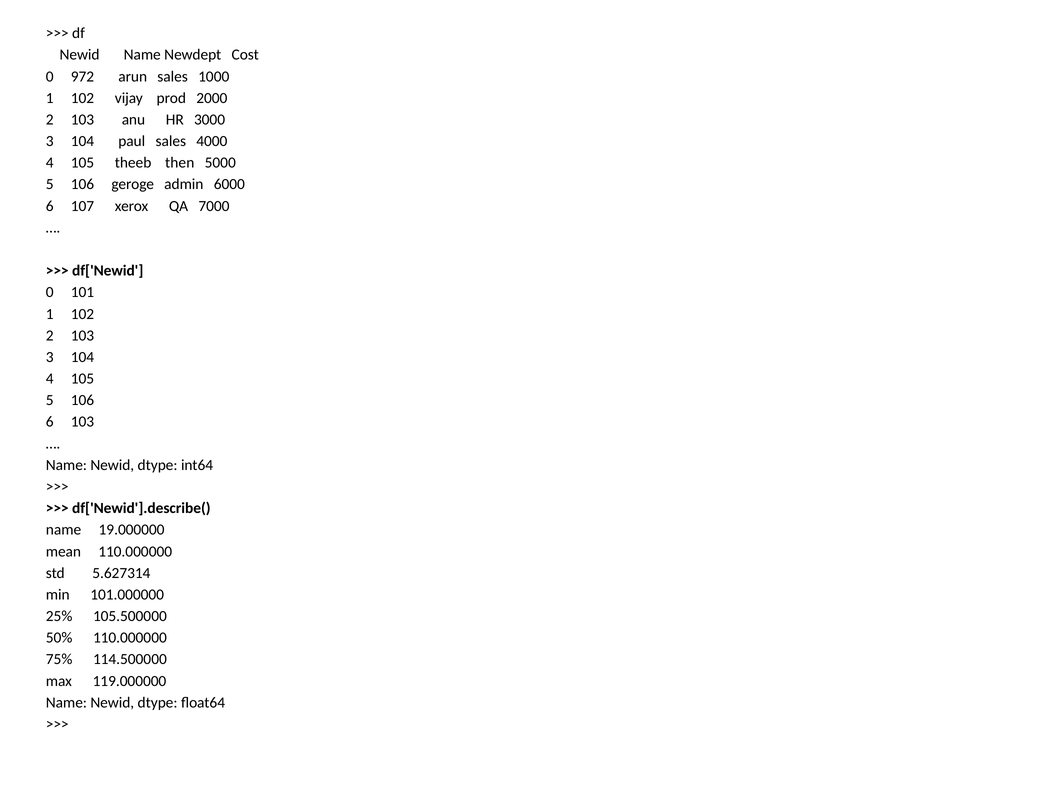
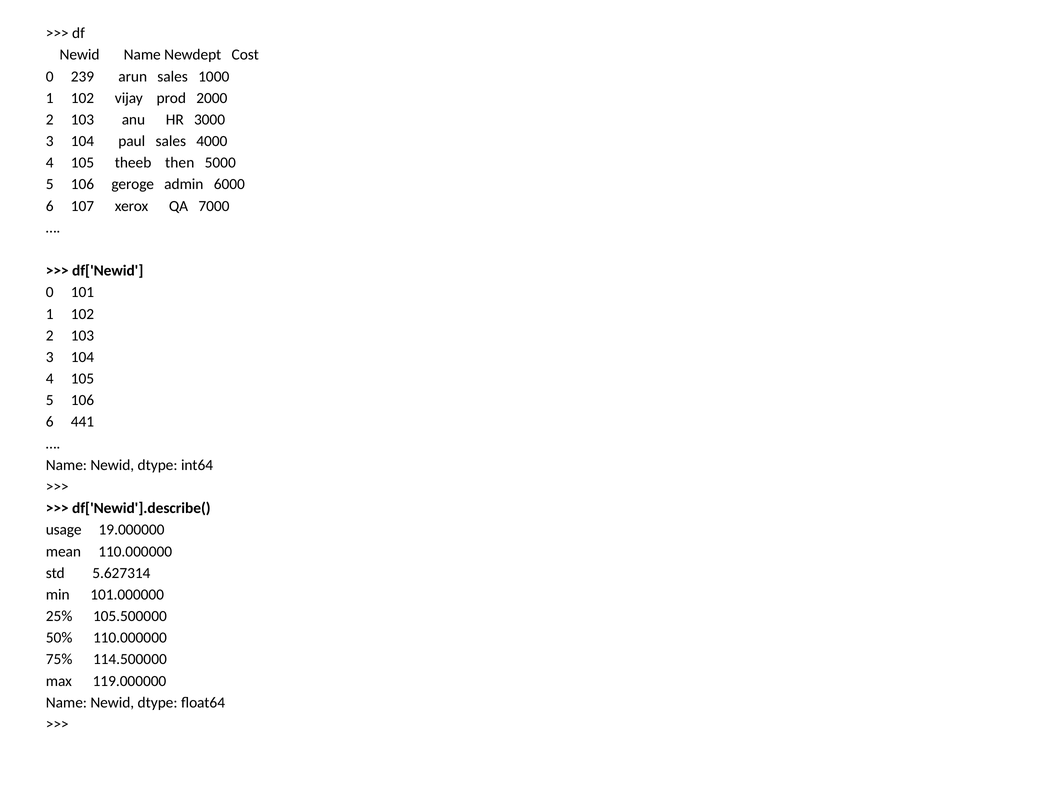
972: 972 -> 239 (82, 76)
6 103: 103 -> 441 (82, 422)
name: name -> usage (64, 529)
